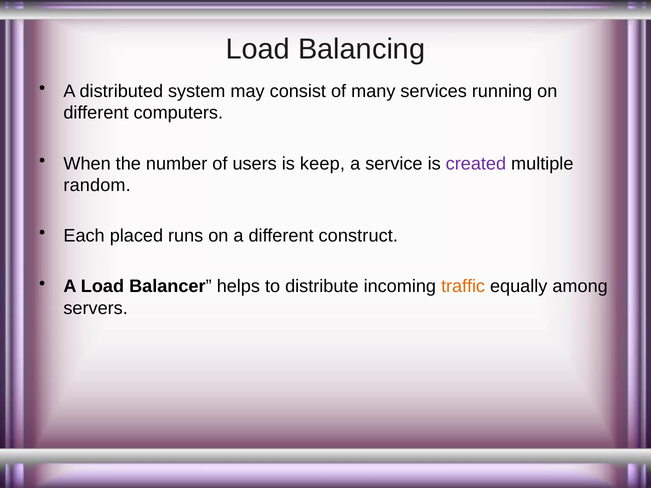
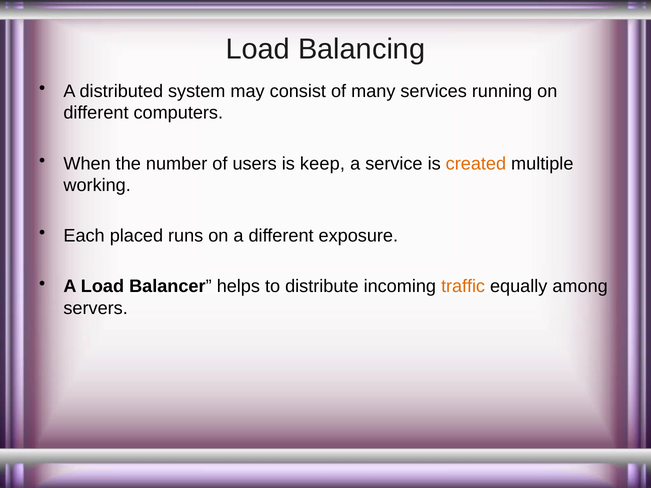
created colour: purple -> orange (476, 164)
random: random -> working (97, 185)
construct: construct -> exposure (358, 236)
